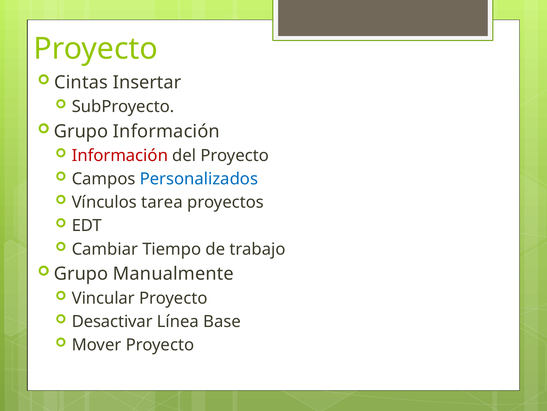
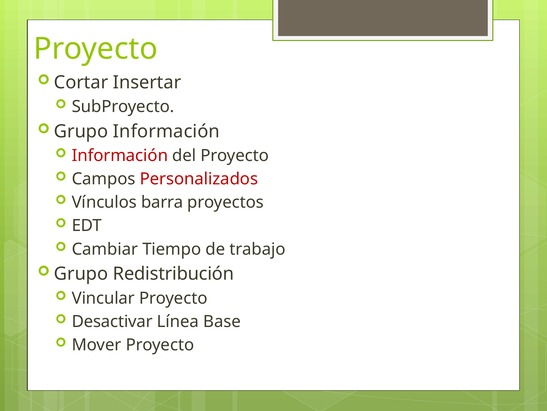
Cintas: Cintas -> Cortar (81, 82)
Personalizados colour: blue -> red (199, 179)
tarea: tarea -> barra (162, 202)
Manualmente: Manualmente -> Redistribución (174, 273)
